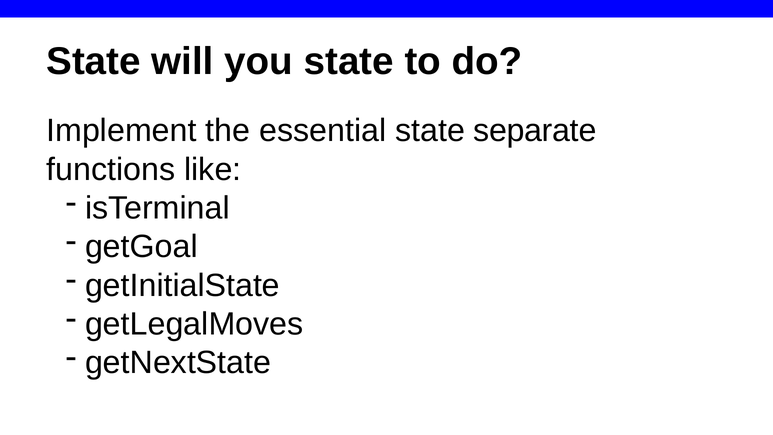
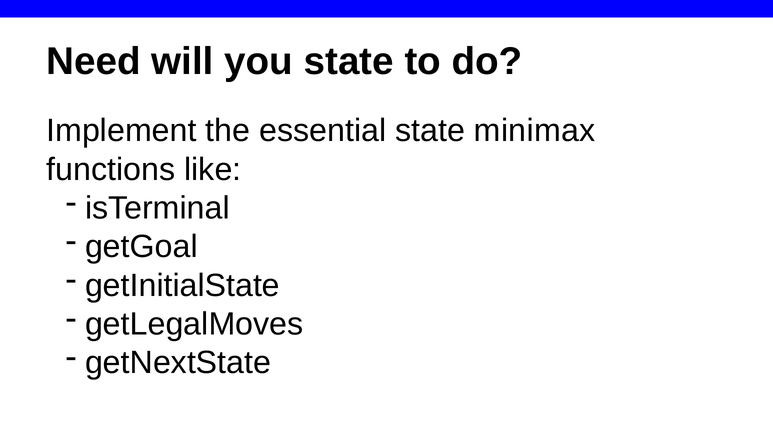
State: State -> Need (94, 62)
separate: separate -> minimax (535, 131)
